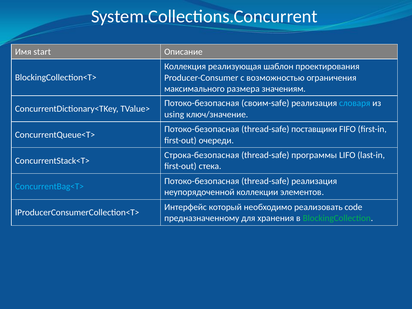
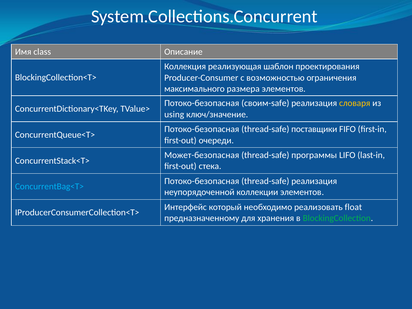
start: start -> class (42, 52)
размера значениям: значениям -> элементов (284, 89)
словаря colour: light blue -> yellow (355, 103)
Строка-безопасная: Строка-безопасная -> Может-безопасная (202, 155)
code: code -> float (353, 207)
